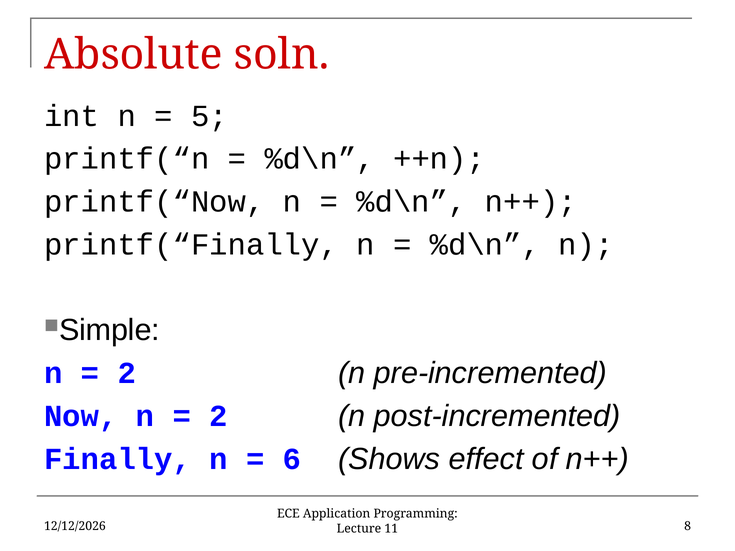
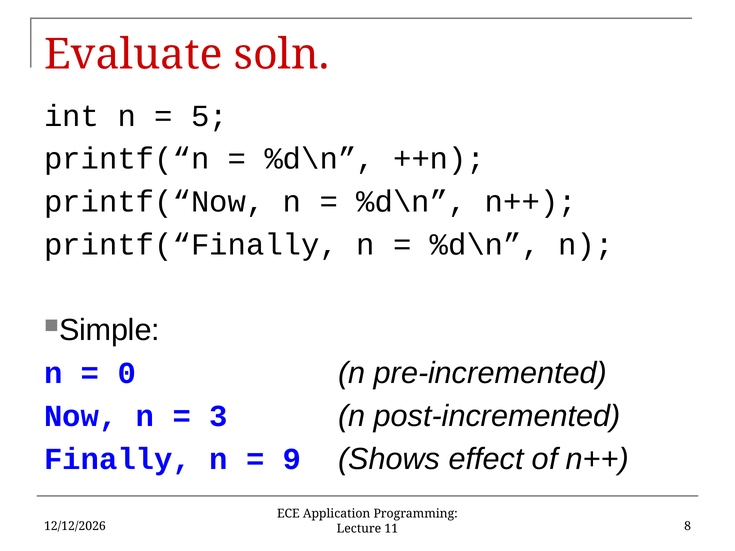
Absolute: Absolute -> Evaluate (133, 55)
2: 2 -> 0 (127, 373)
2: 2 -> 3 (219, 416)
6: 6 -> 9 (292, 459)
